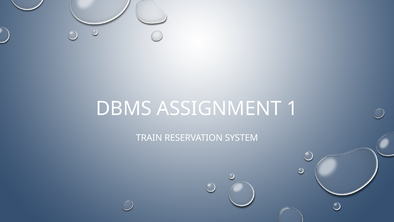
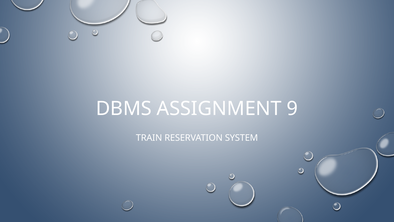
1: 1 -> 9 (292, 108)
